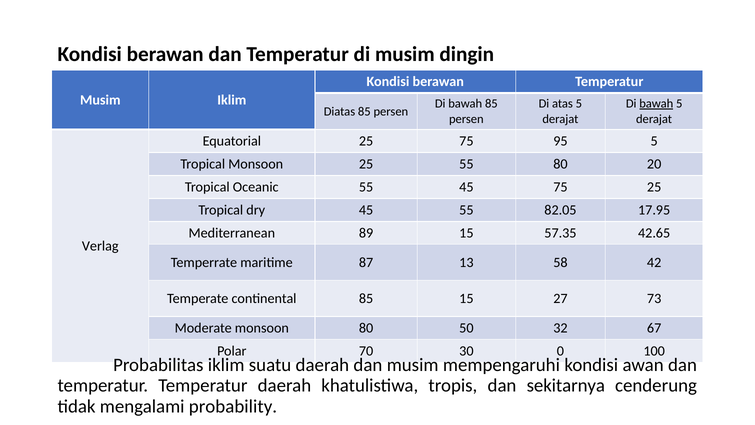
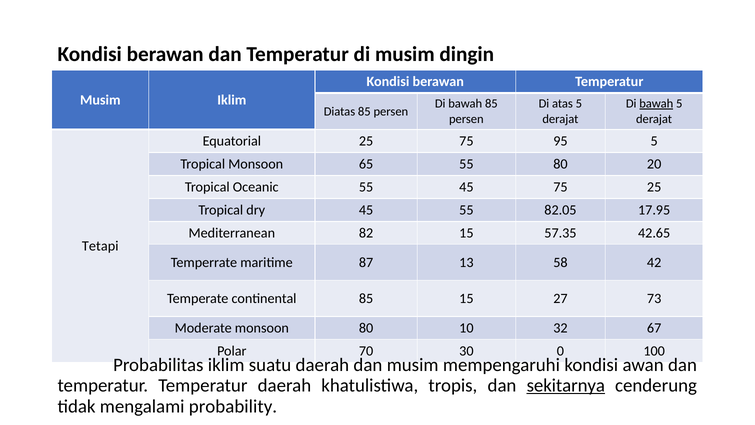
Monsoon 25: 25 -> 65 (366, 164)
89: 89 -> 82 (366, 233)
Verlag: Verlag -> Tetapi (100, 246)
50: 50 -> 10 (466, 328)
sekitarnya underline: none -> present (566, 385)
